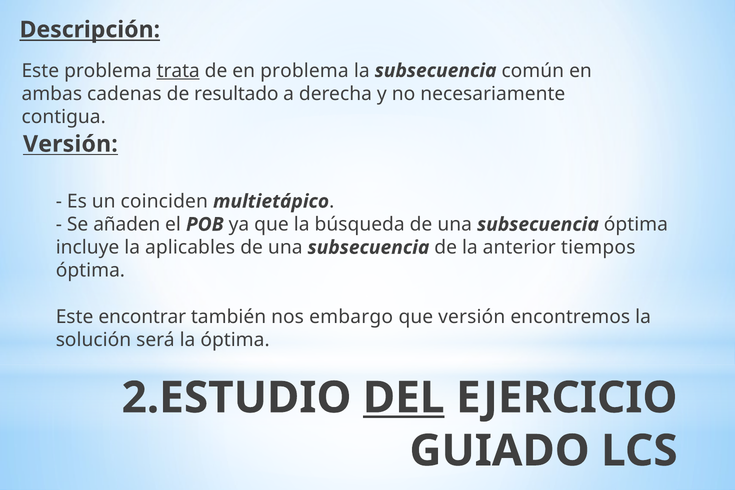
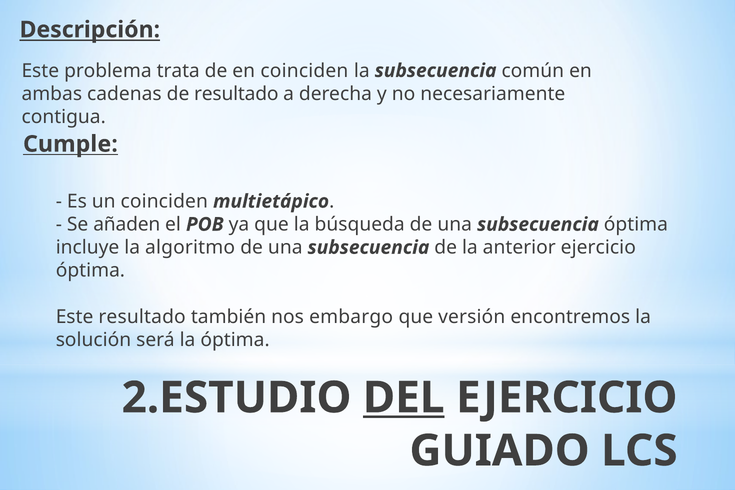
trata underline: present -> none (178, 71)
en problema: problema -> coinciden (304, 71)
Versión: Versión -> Cumple (70, 144)
aplicables: aplicables -> algoritmo (190, 247)
anterior tiempos: tiempos -> ejercicio (598, 247)
Este encontrar: encontrar -> resultado (142, 317)
